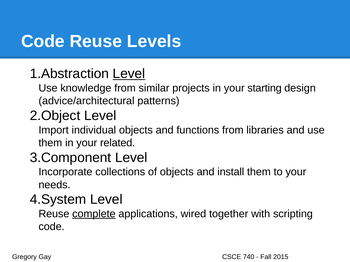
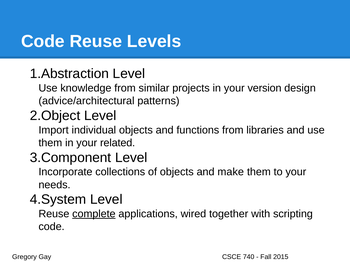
Level underline: present -> none (129, 74)
starting: starting -> version (265, 88)
install: install -> make (231, 172)
